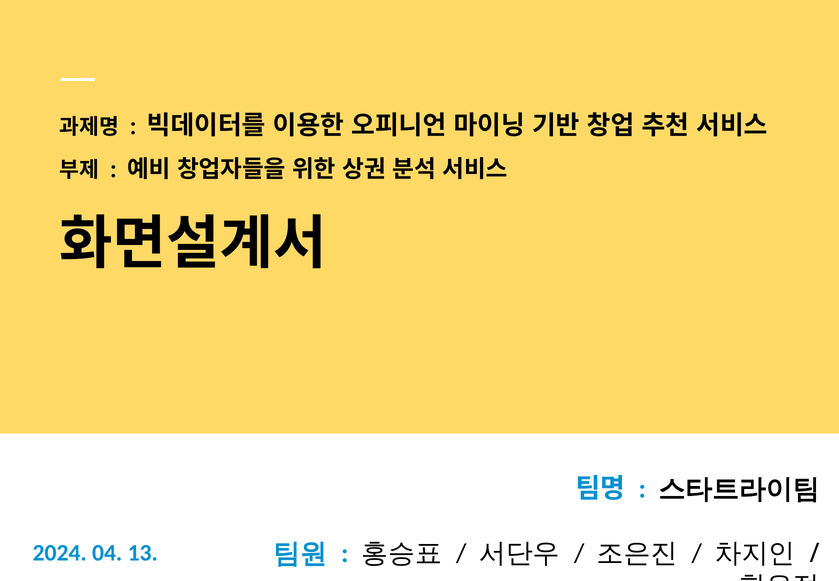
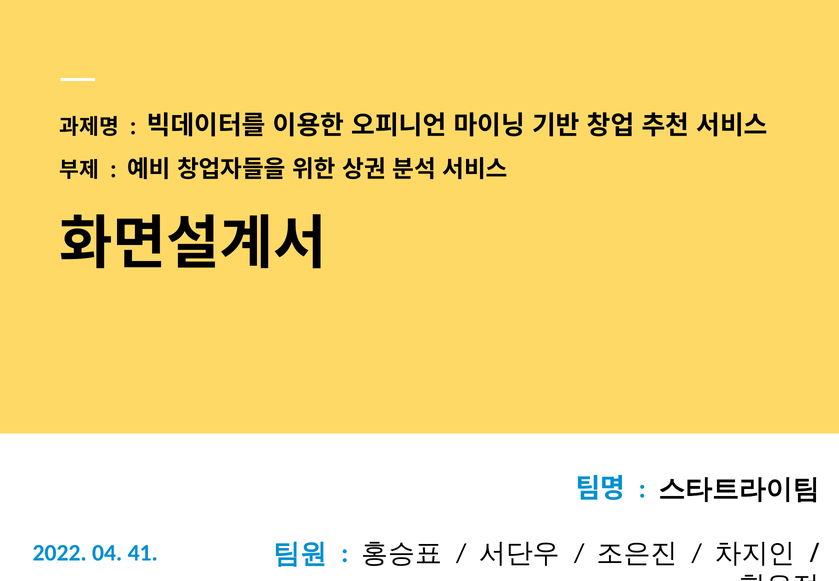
2024: 2024 -> 2022 (60, 553)
13: 13 -> 41 (143, 553)
